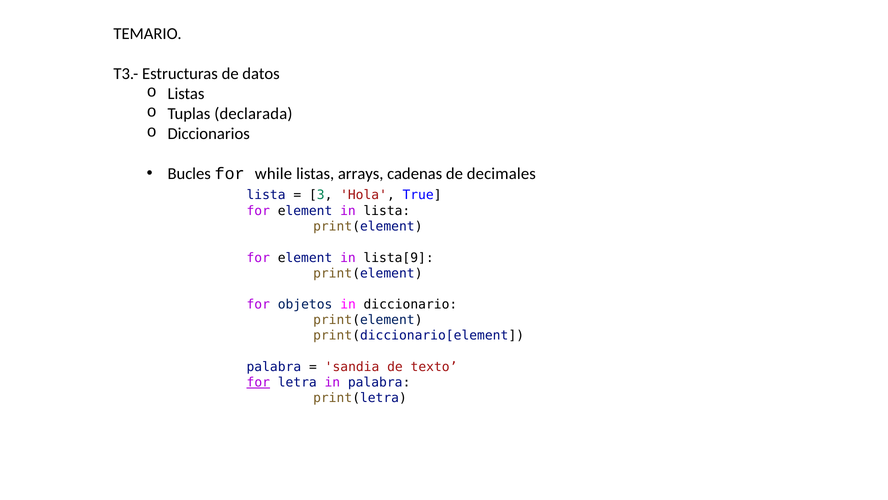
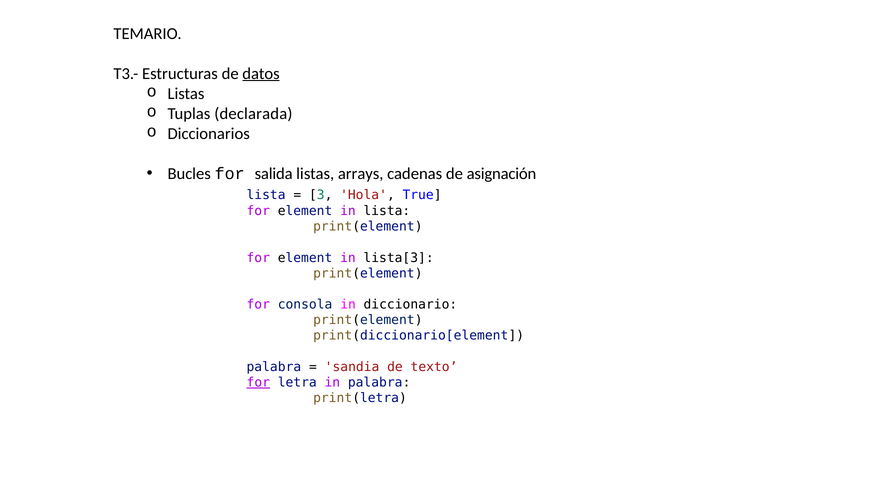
datos underline: none -> present (261, 74)
while: while -> salida (274, 173)
decimales: decimales -> asignación (501, 173)
lista[9: lista[9 -> lista[3 (399, 258)
objetos: objetos -> consola (305, 304)
